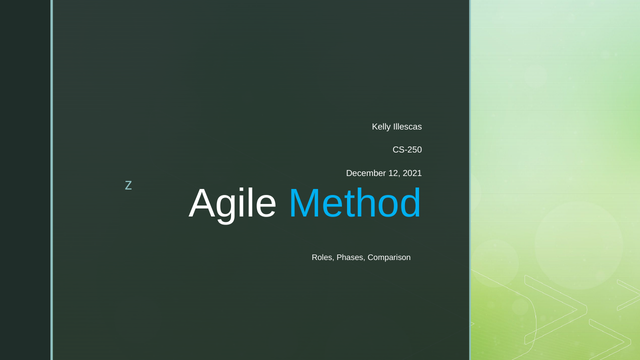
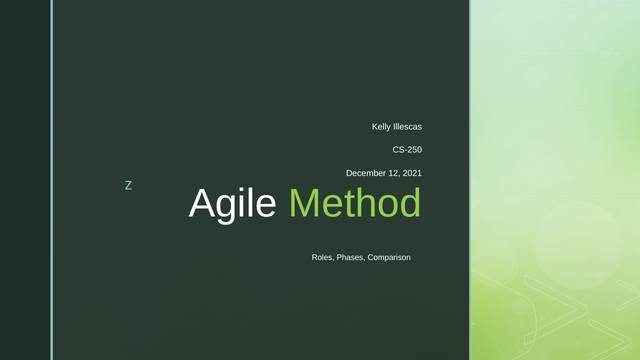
Method colour: light blue -> light green (355, 204)
